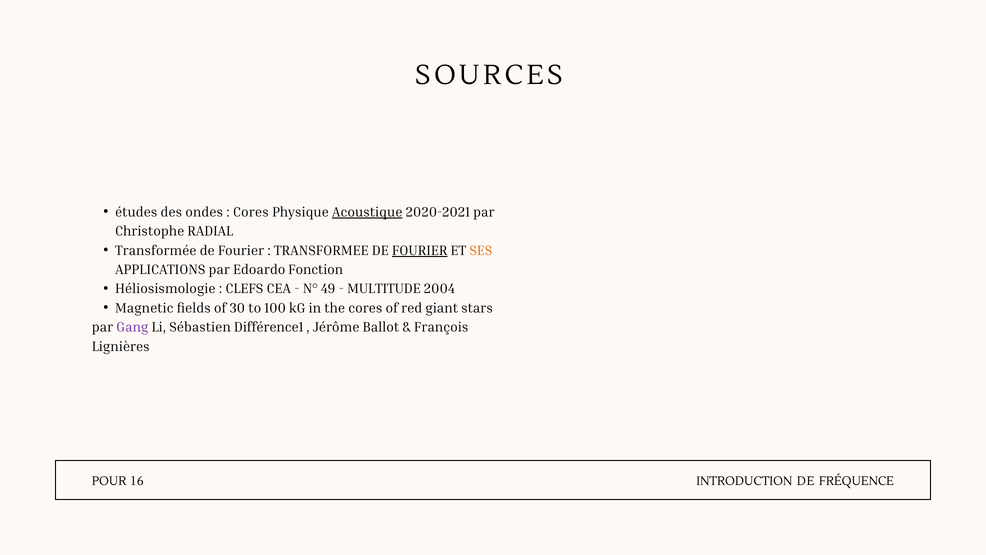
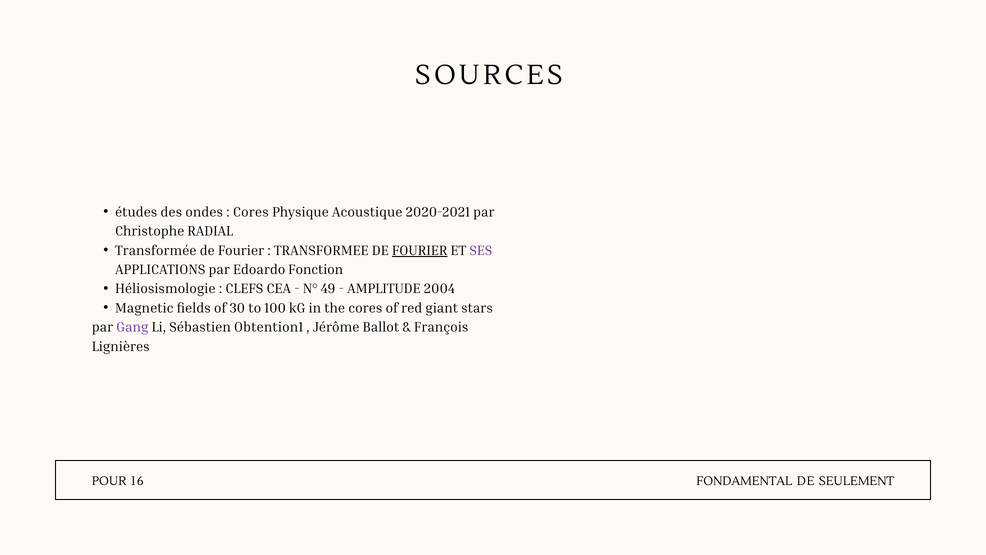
Acoustique underline: present -> none (367, 212)
SES colour: orange -> purple (481, 250)
MULTITUDE: MULTITUDE -> AMPLITUDE (384, 289)
Différence1: Différence1 -> Obtention1 (269, 327)
INTRODUCTION: INTRODUCTION -> FONDAMENTAL (744, 481)
FRÉQUENCE: FRÉQUENCE -> SEULEMENT (856, 481)
